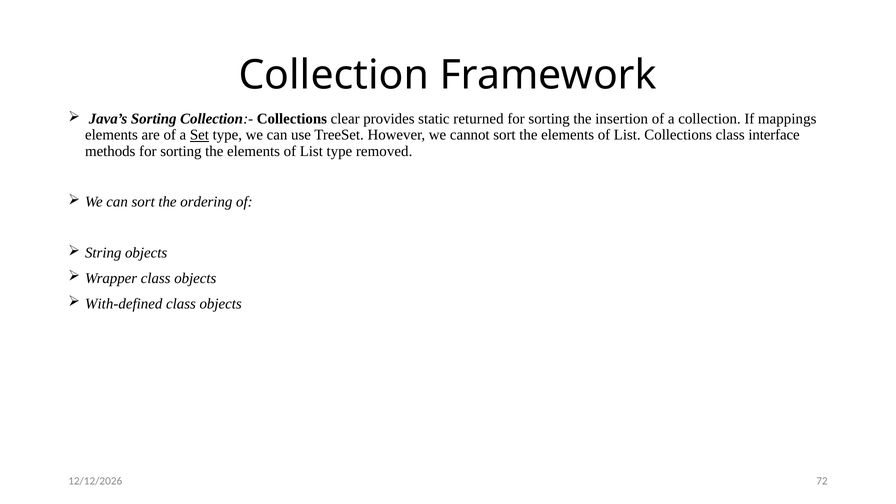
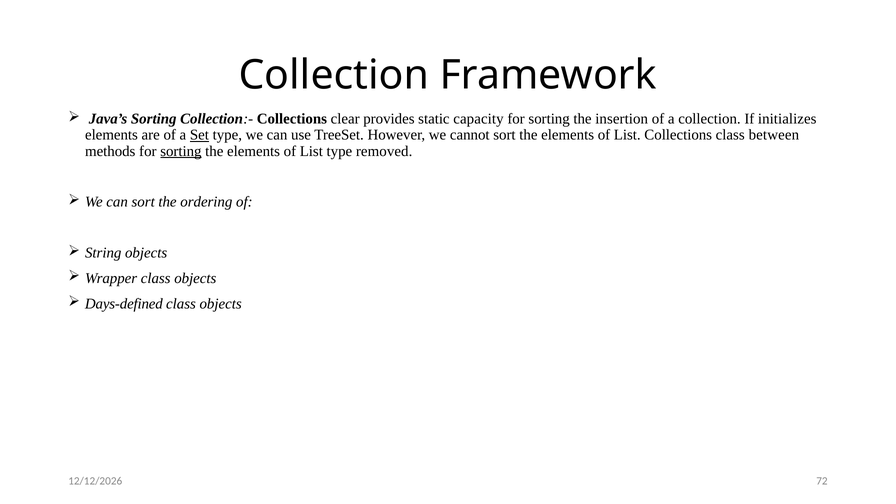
returned: returned -> capacity (478, 119)
mappings: mappings -> initializes (787, 119)
interface: interface -> between (774, 135)
sorting underline: none -> present (181, 151)
With-defined: With-defined -> Days-defined (124, 304)
